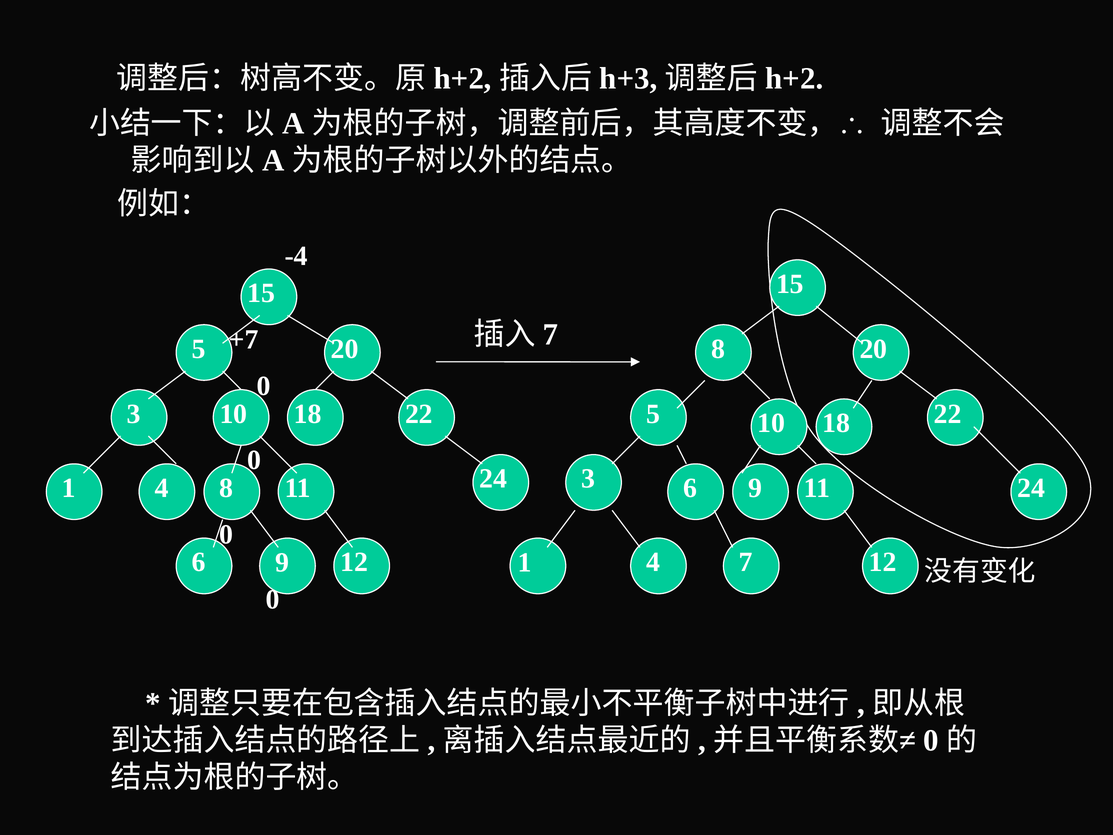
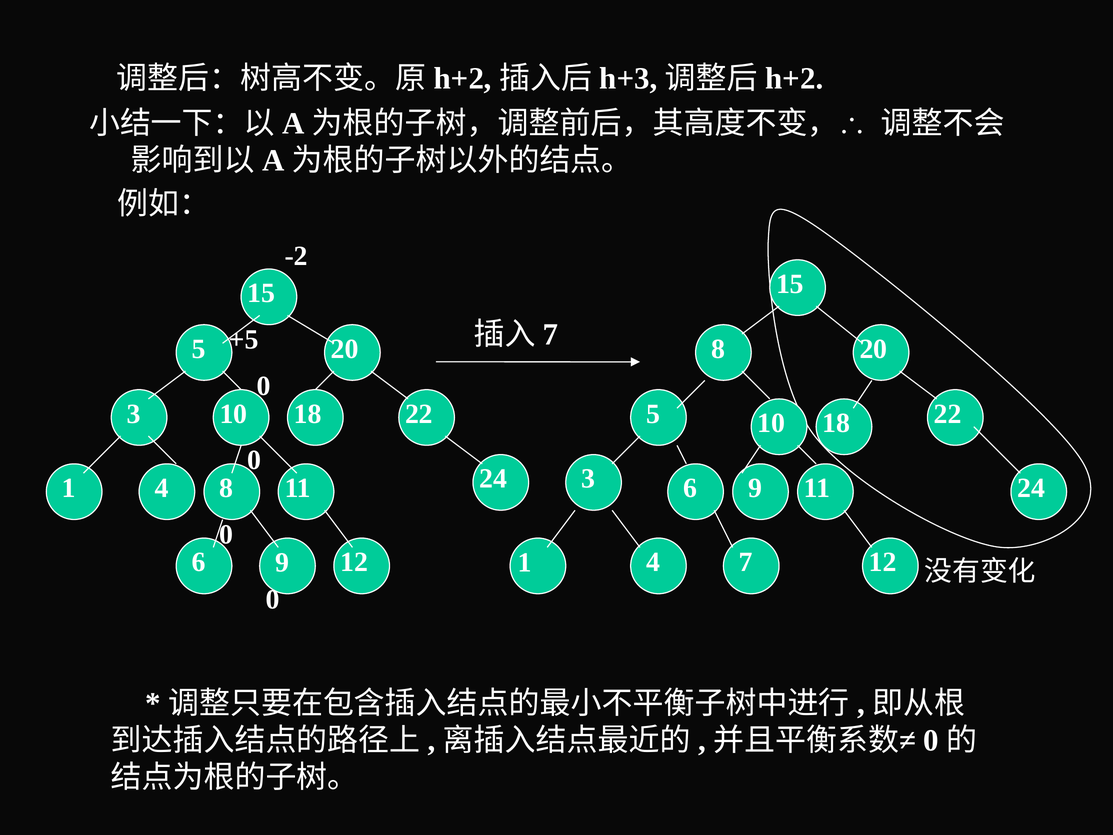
-4: -4 -> -2 (296, 256)
+7: +7 -> +5 (244, 340)
